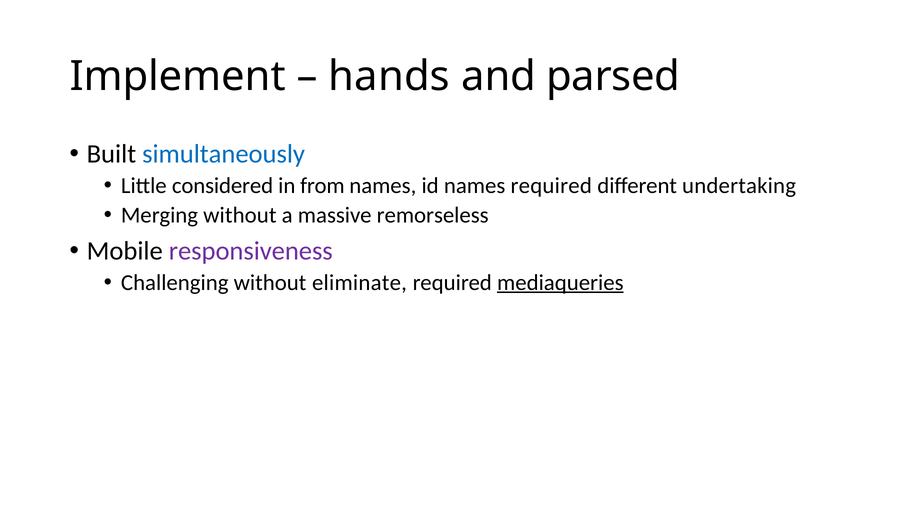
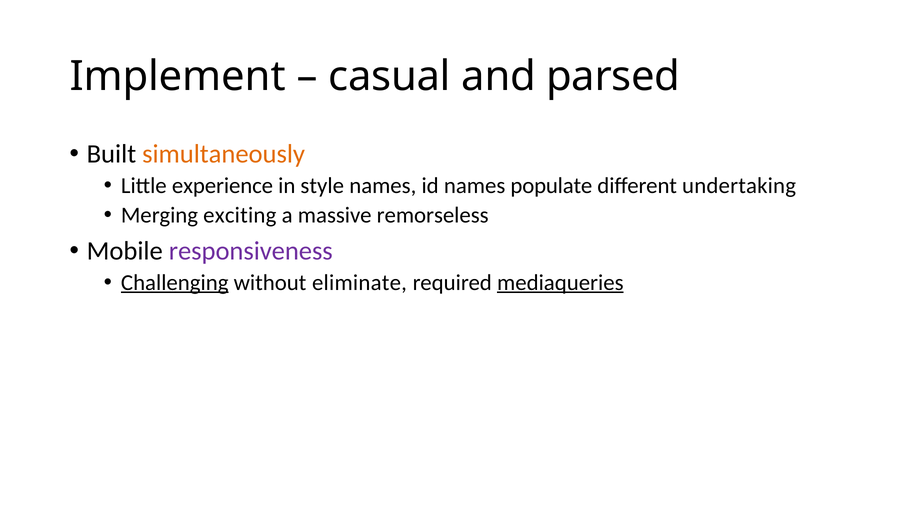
hands: hands -> casual (389, 77)
simultaneously colour: blue -> orange (224, 154)
considered: considered -> experience (222, 186)
from: from -> style (322, 186)
names required: required -> populate (551, 186)
Merging without: without -> exciting (240, 215)
Challenging underline: none -> present (175, 283)
